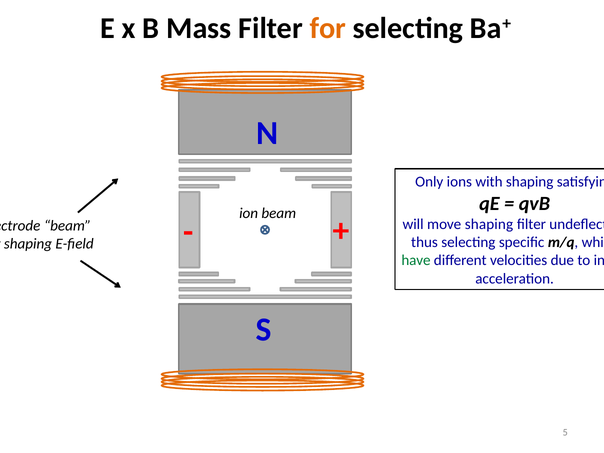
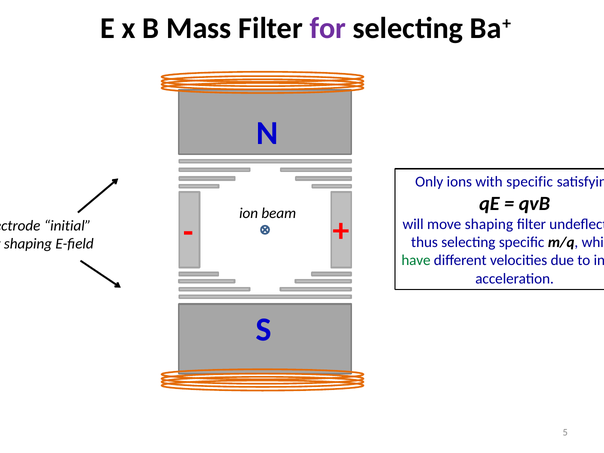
for colour: orange -> purple (328, 28)
with shaping: shaping -> specific (530, 182)
beam: beam -> initial (67, 226)
